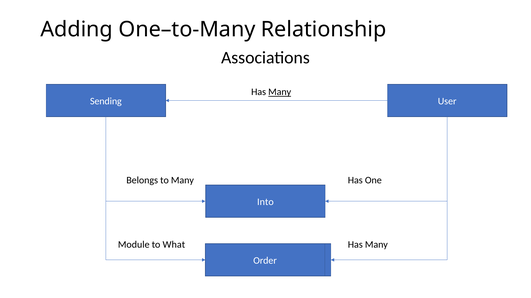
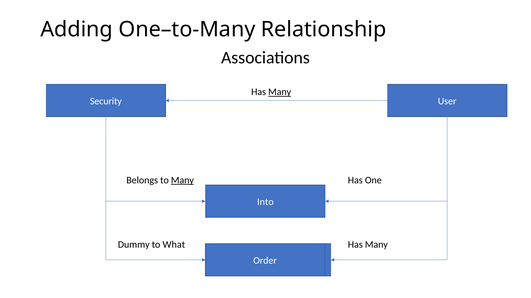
Sending: Sending -> Security (106, 101)
Many underline: none -> present (182, 181)
Module: Module -> Dummy (134, 245)
